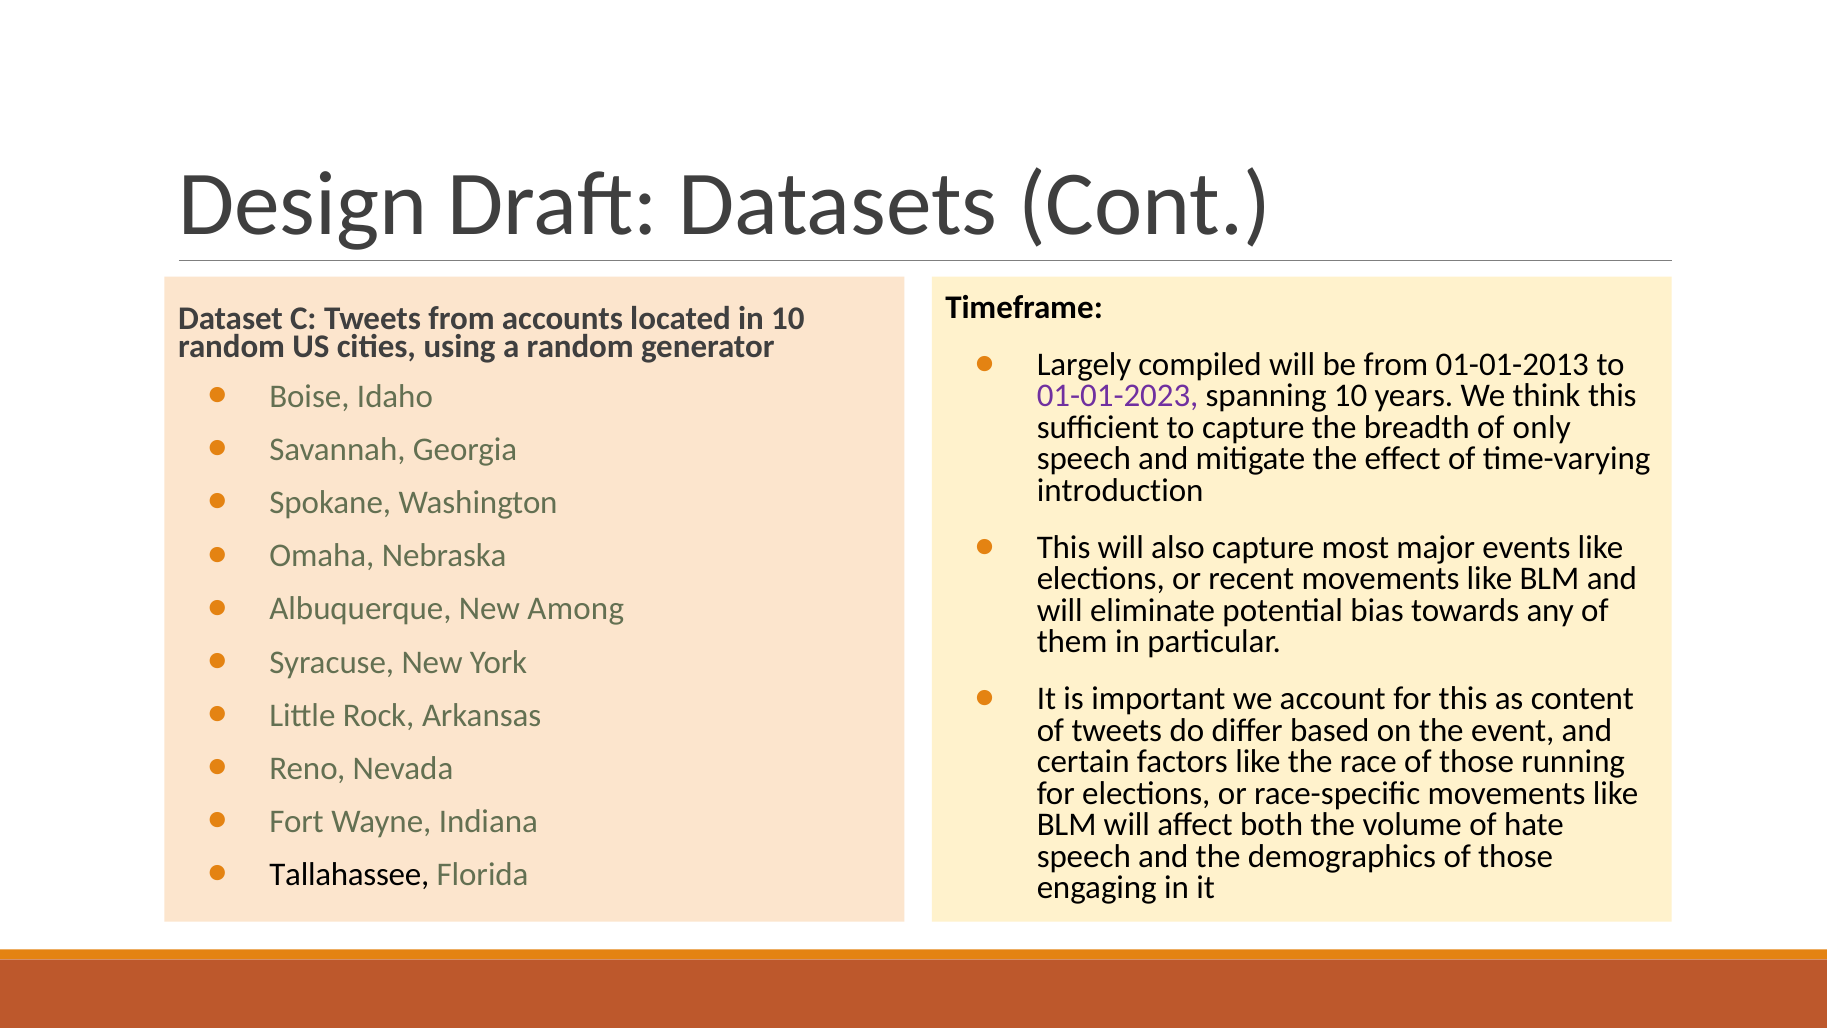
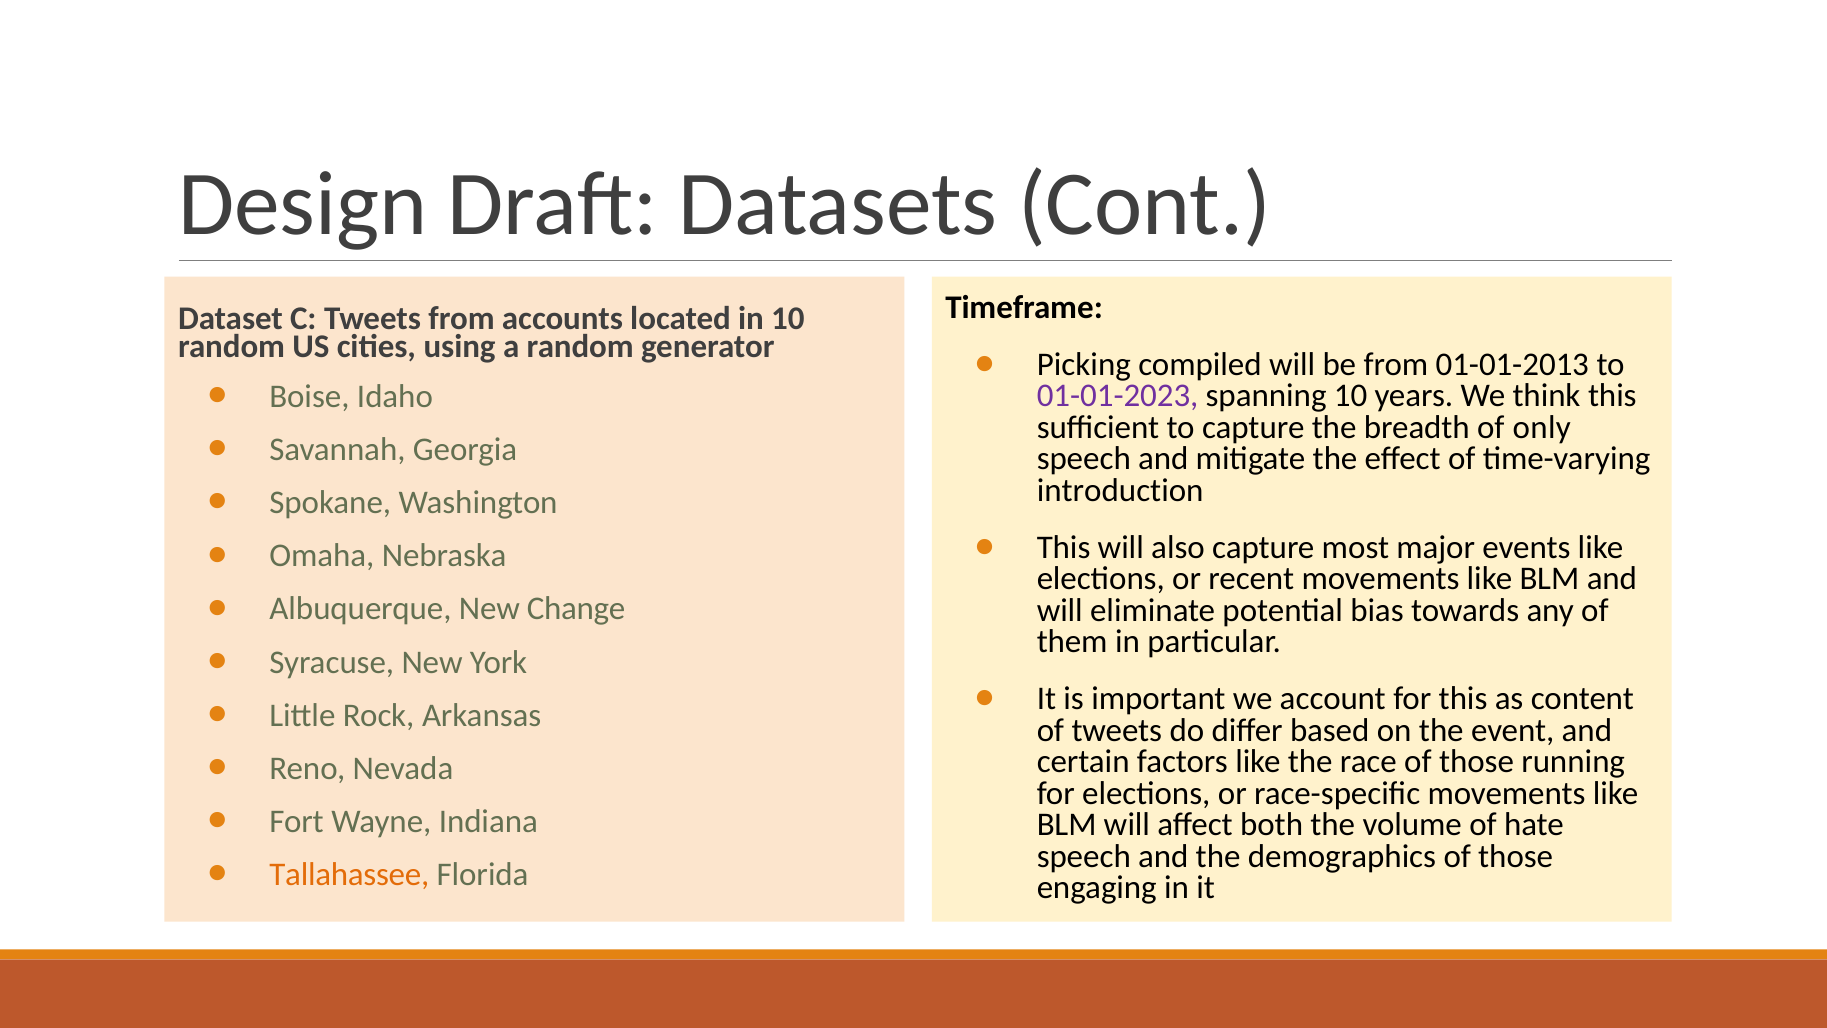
Largely: Largely -> Picking (1084, 364)
Among: Among -> Change (576, 609)
Tallahassee colour: black -> orange (349, 874)
